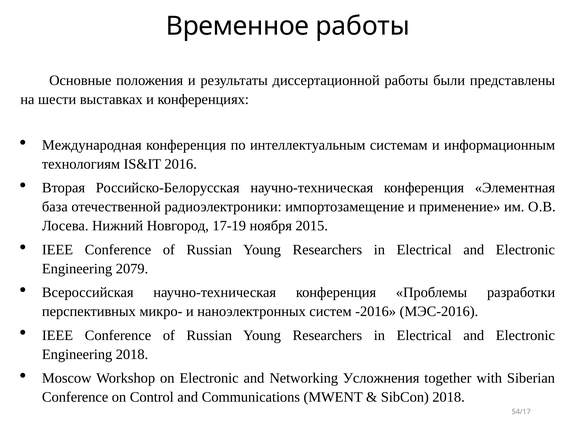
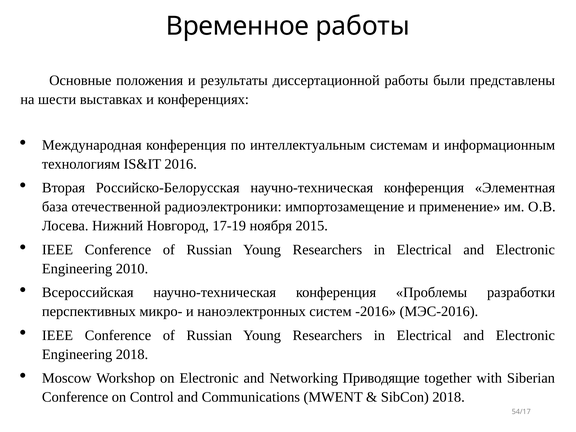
2079: 2079 -> 2010 (132, 269)
Усложнения: Усложнения -> Приводящие (381, 378)
